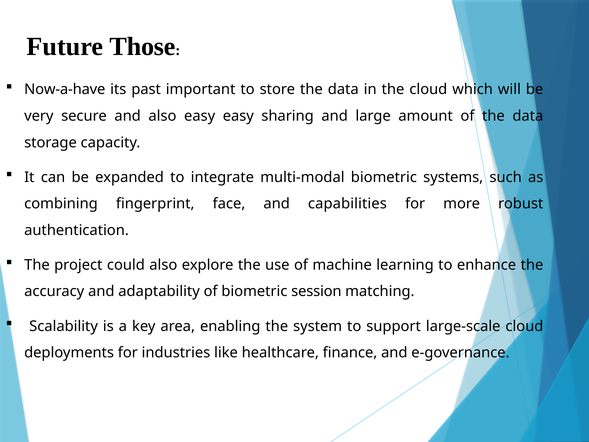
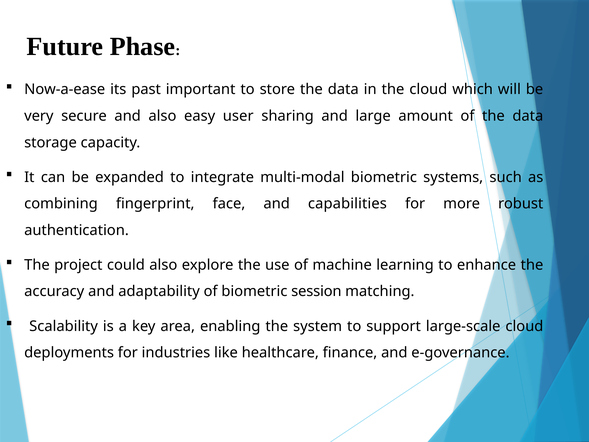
Those: Those -> Phase (142, 47)
Now-a-have: Now-a-have -> Now-a-ease (65, 89)
easy easy: easy -> user (238, 116)
